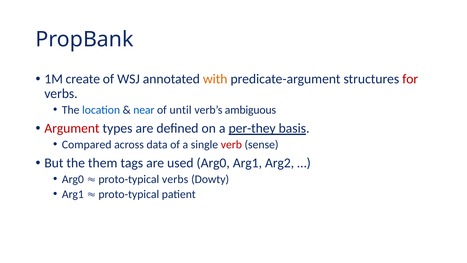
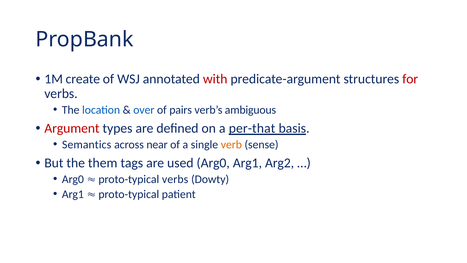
with colour: orange -> red (215, 79)
near: near -> over (144, 110)
until: until -> pairs (181, 110)
per-they: per-they -> per-that (252, 128)
Compared: Compared -> Semantics (87, 144)
data: data -> near (157, 144)
verb colour: red -> orange (231, 144)
